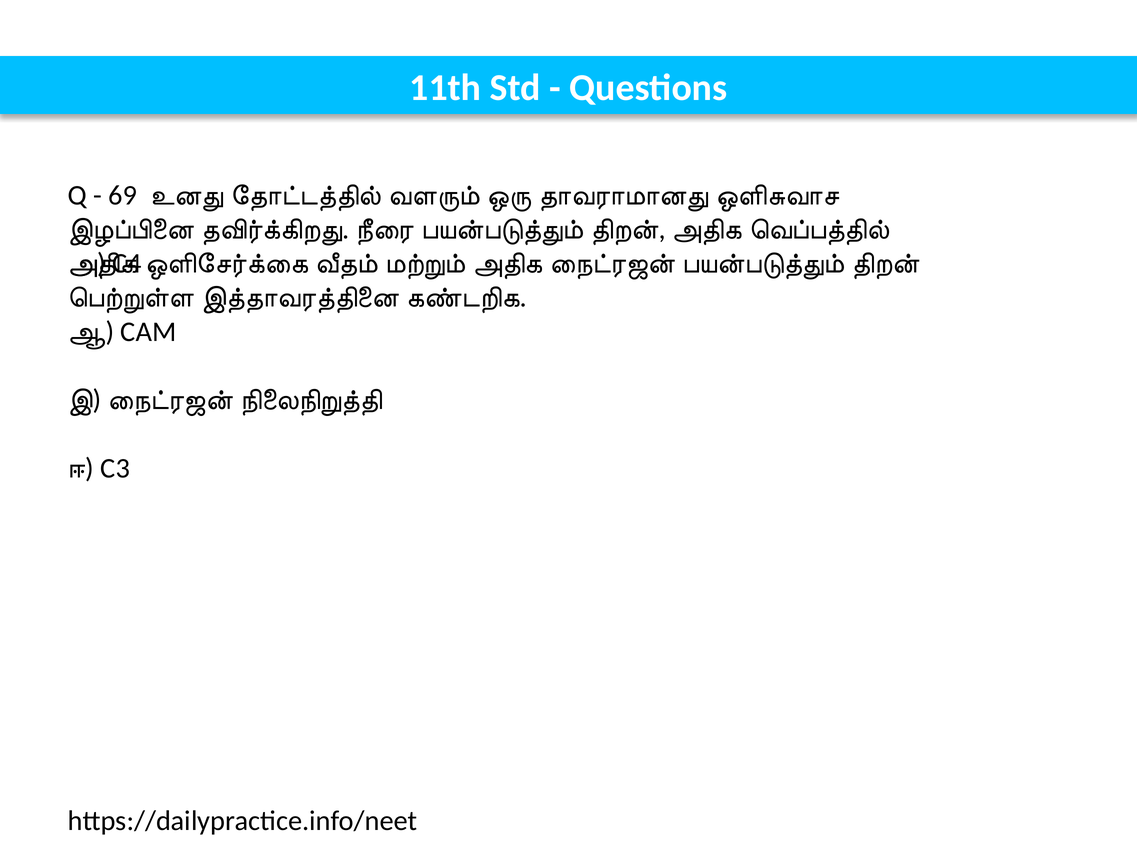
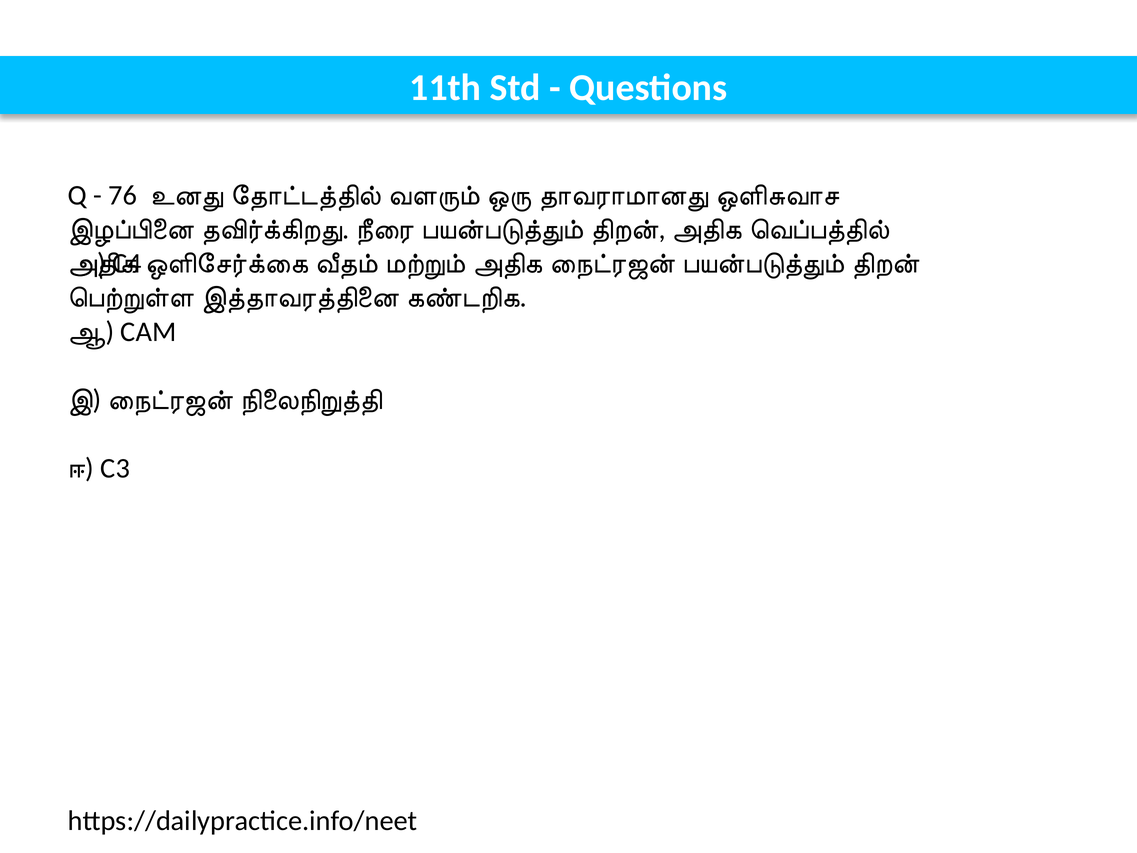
69: 69 -> 76 (123, 195)
